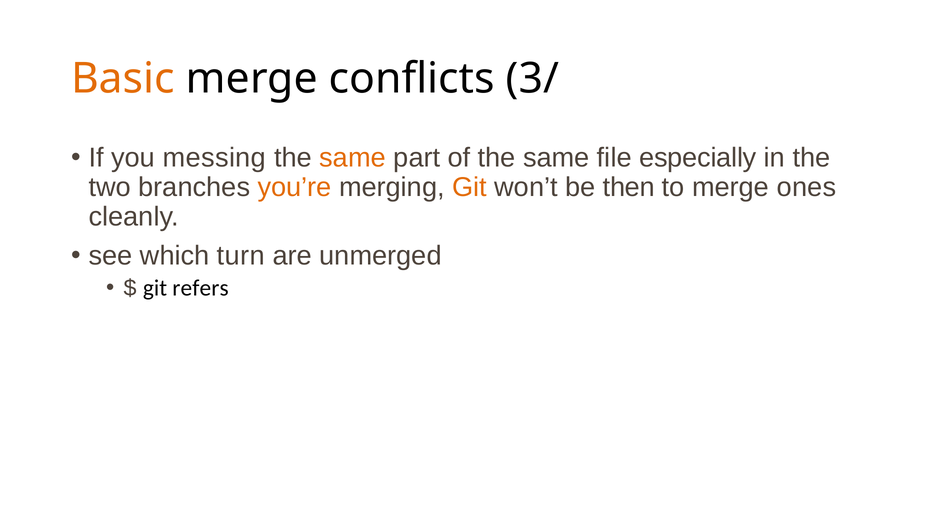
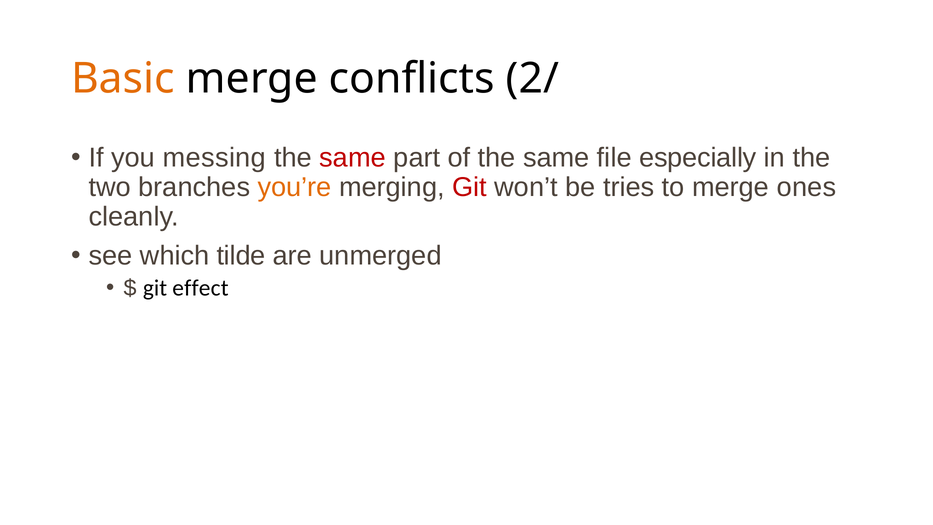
3/: 3/ -> 2/ (532, 78)
same colour: orange -> red (353, 158)
Git colour: orange -> red (470, 187)
then: then -> tries (629, 187)
turn: turn -> tilde (241, 256)
refers: refers -> effect (200, 288)
